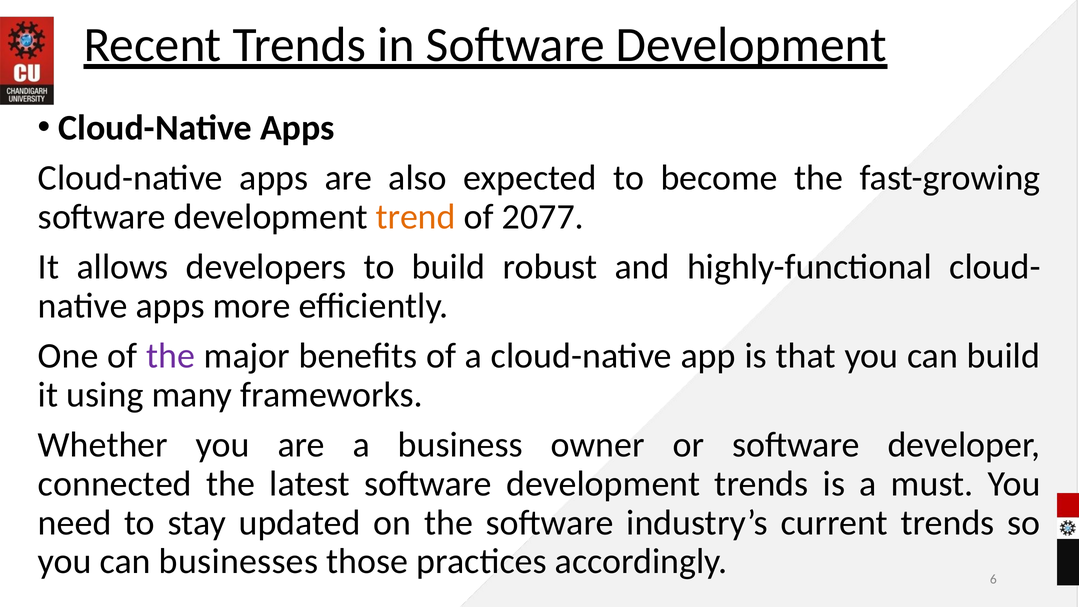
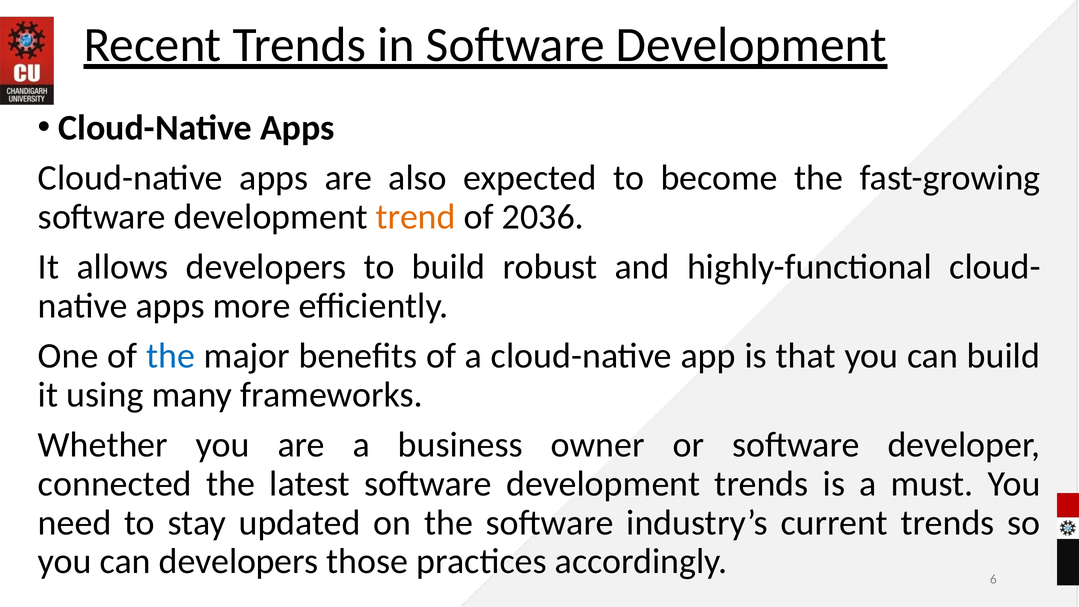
2077: 2077 -> 2036 (543, 217)
the colour: purple -> blue (171, 356)
can businesses: businesses -> developers (239, 562)
